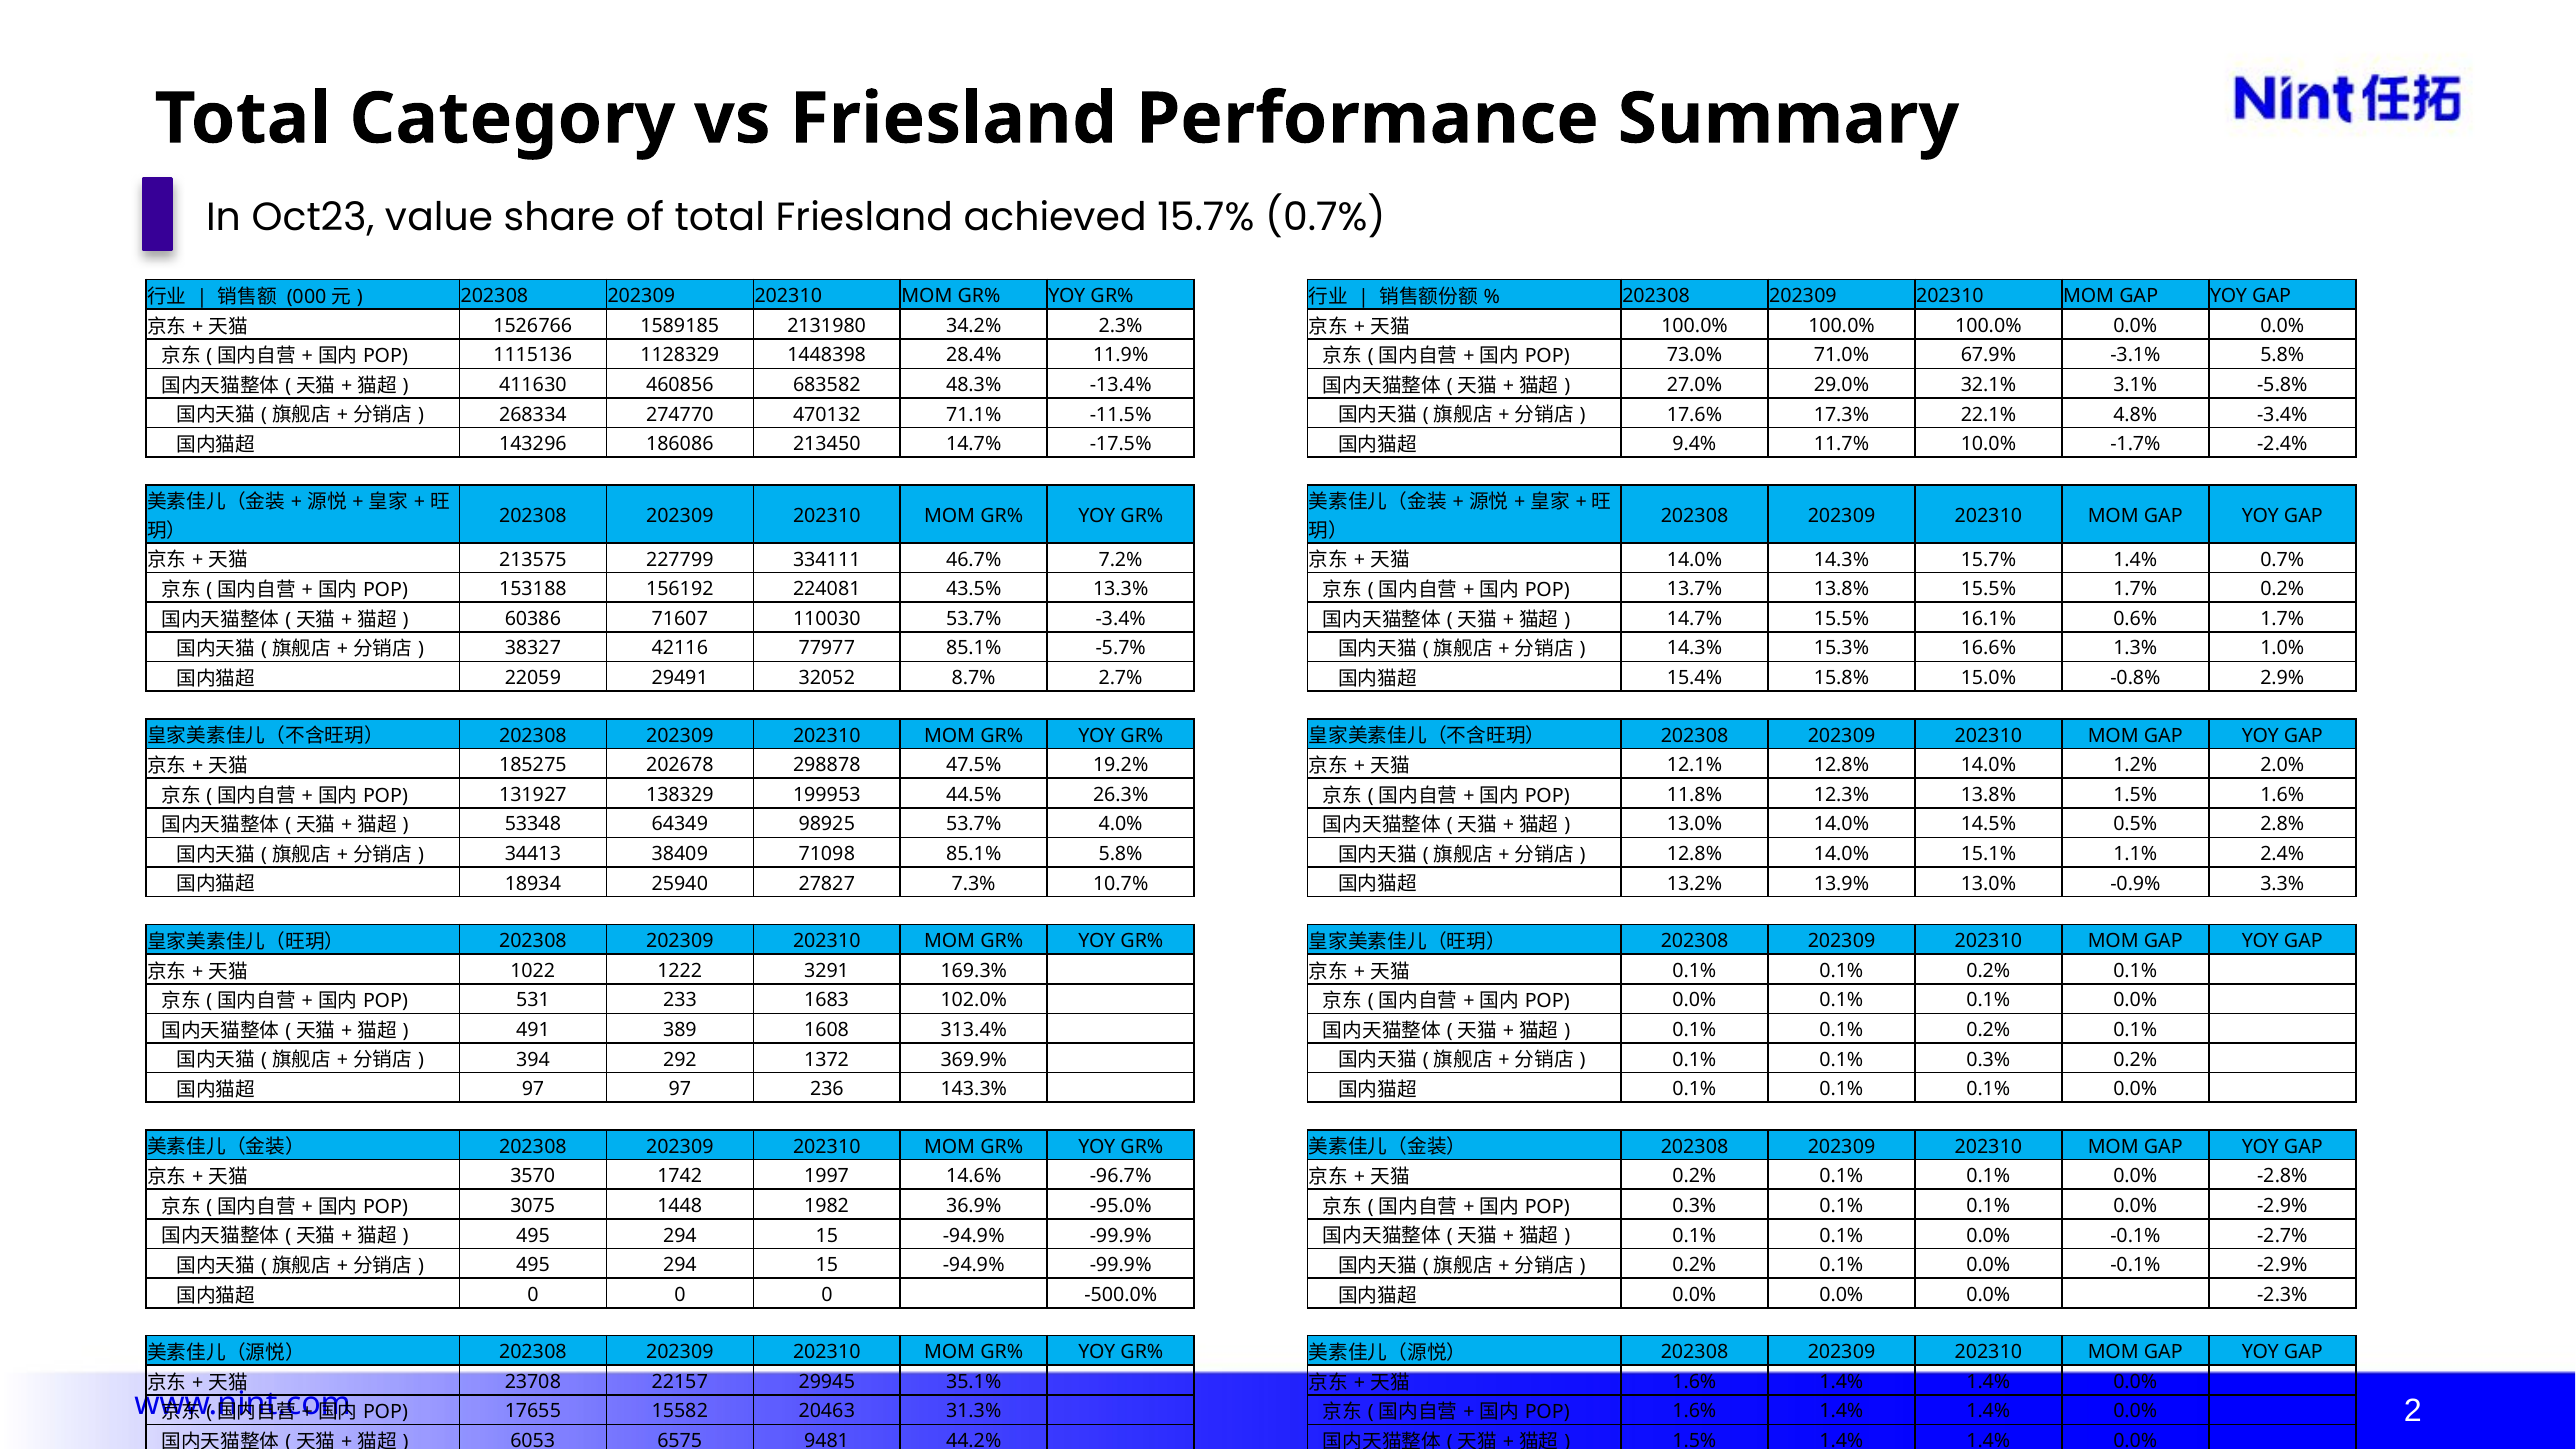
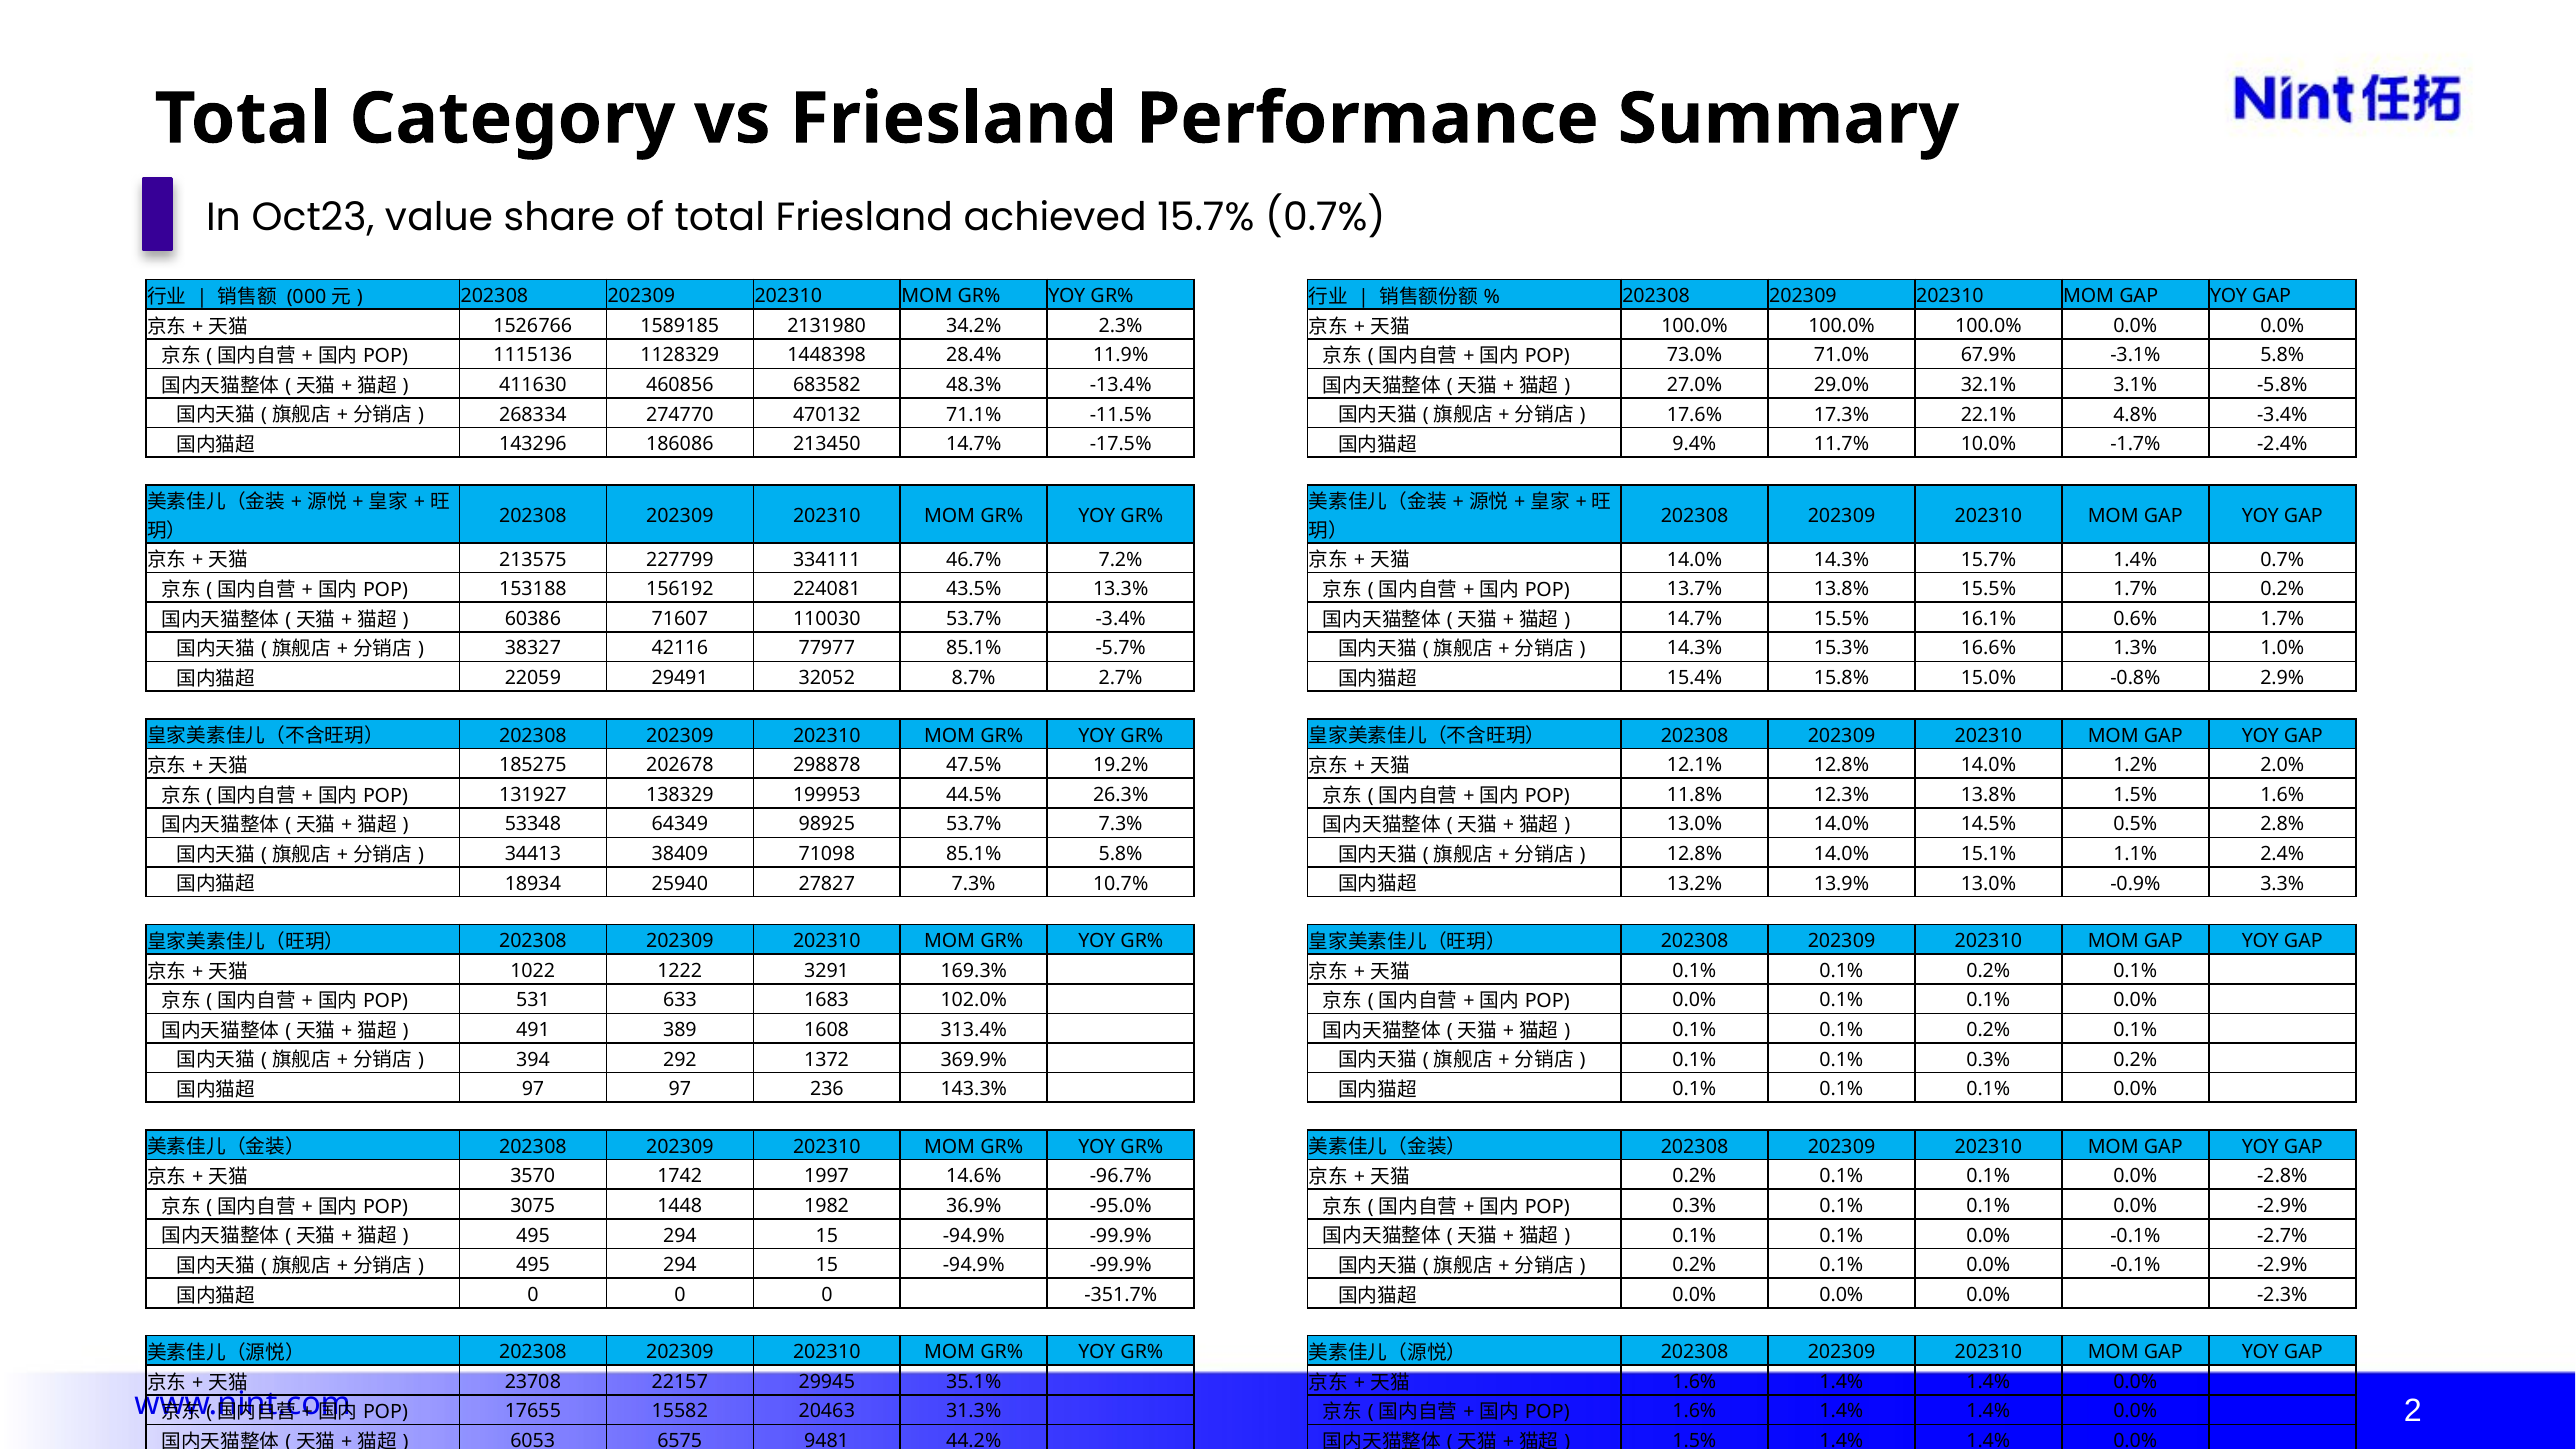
53.7% 4.0%: 4.0% -> 7.3% (1121, 824)
233: 233 -> 633 (680, 1000)
-500.0%: -500.0% -> -351.7% (1121, 1295)
